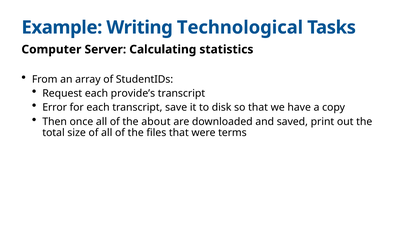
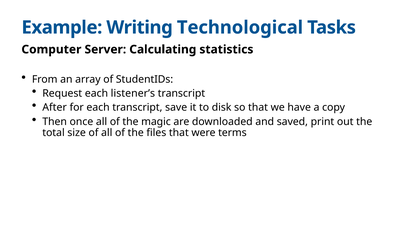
provide’s: provide’s -> listener’s (133, 93)
Error: Error -> After (55, 107)
about: about -> magic (156, 121)
